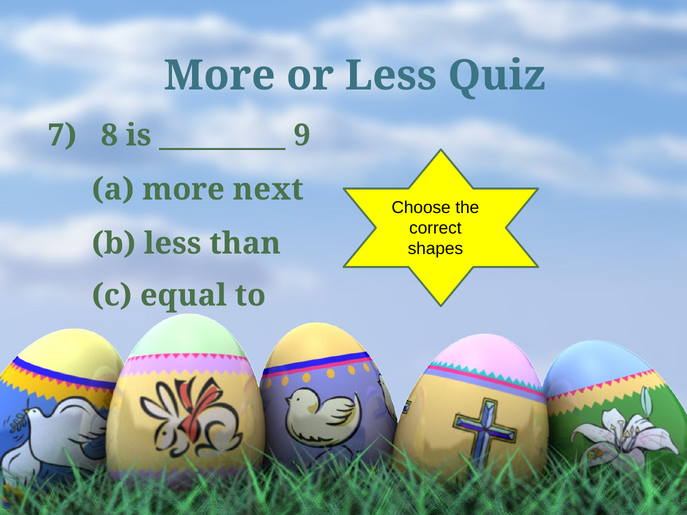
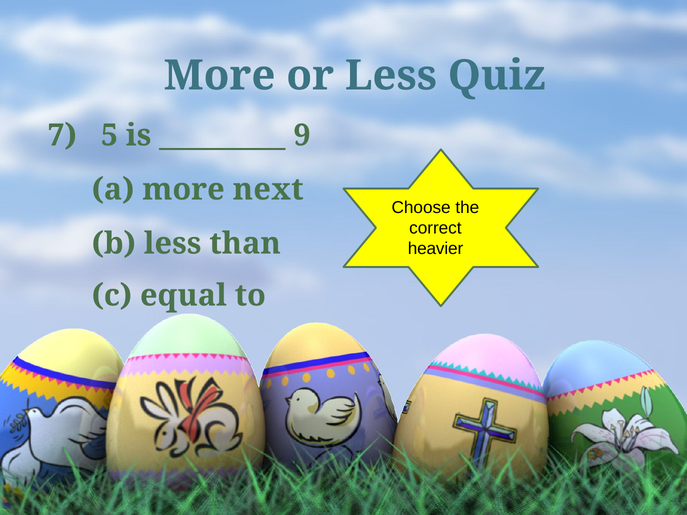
8: 8 -> 5 (109, 135)
shapes: shapes -> heavier (436, 249)
